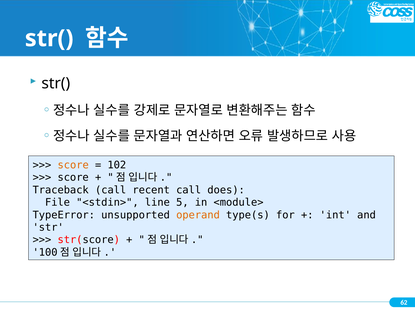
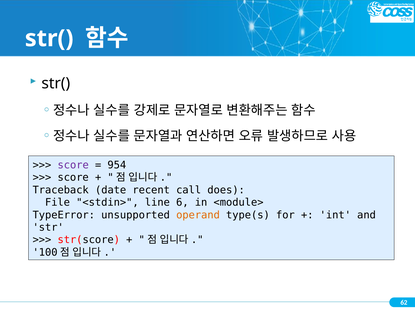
score colour: orange -> purple (73, 165)
102: 102 -> 954 (117, 165)
Traceback call: call -> date (111, 190)
5: 5 -> 6 (182, 202)
